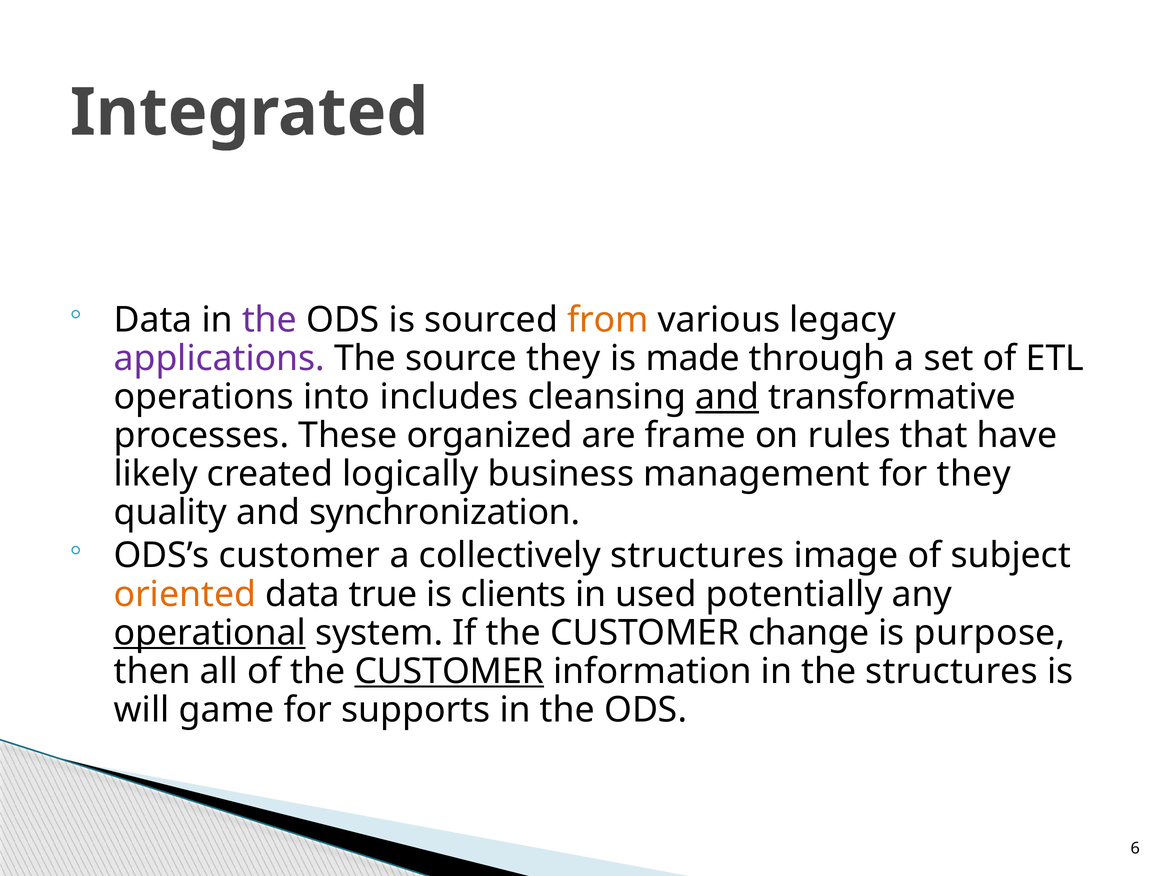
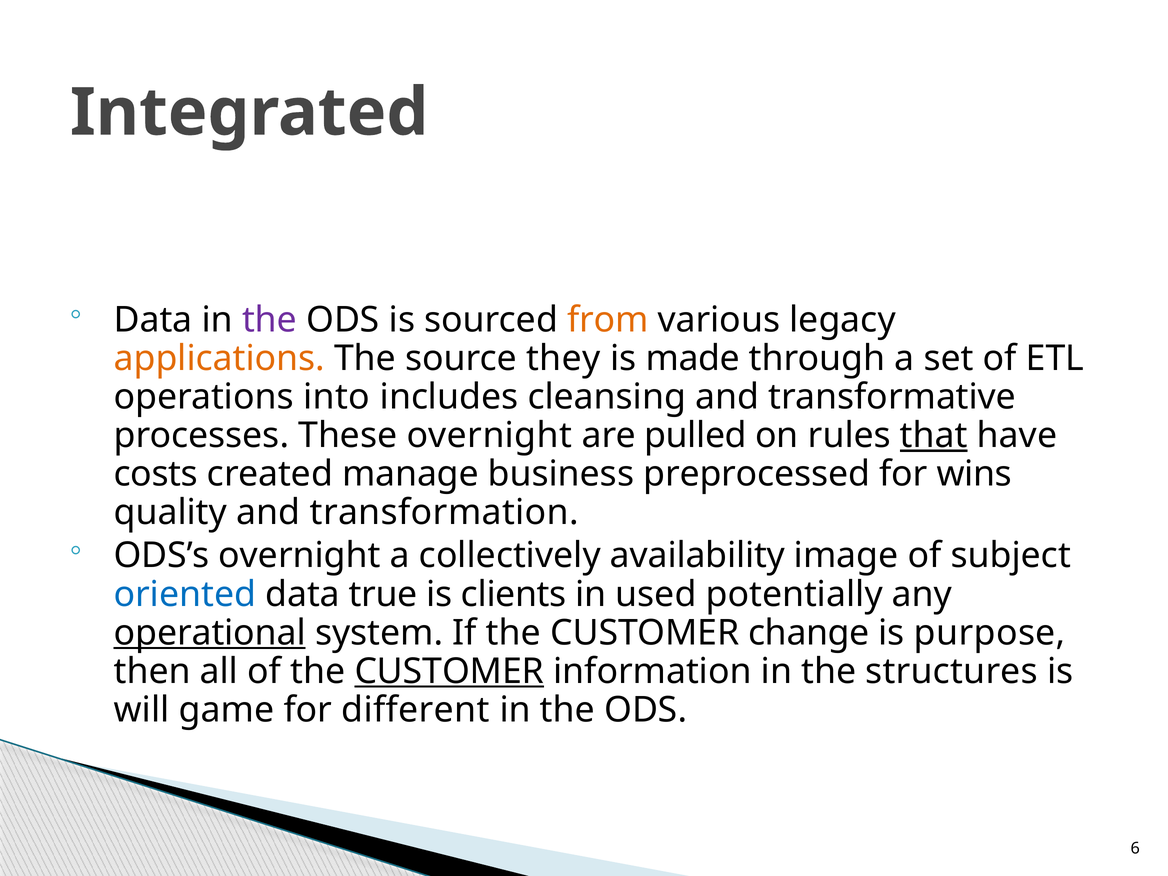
applications colour: purple -> orange (219, 358)
and underline: present -> none (727, 397)
These organized: organized -> overnight (489, 435)
frame: frame -> pulled (695, 435)
that underline: none -> present (934, 435)
likely: likely -> costs (156, 474)
logically: logically -> manage (410, 474)
management: management -> preprocessed (757, 474)
for they: they -> wins (974, 474)
synchronization: synchronization -> transformation (444, 512)
ODS’s customer: customer -> overnight (299, 556)
collectively structures: structures -> availability (698, 556)
oriented colour: orange -> blue (185, 594)
supports: supports -> different (415, 710)
